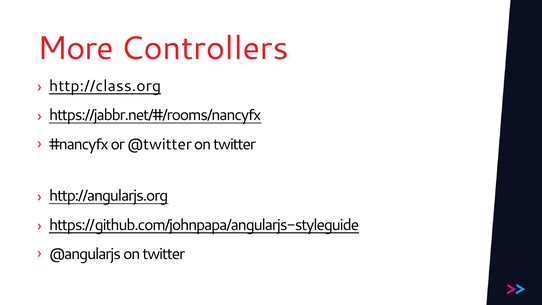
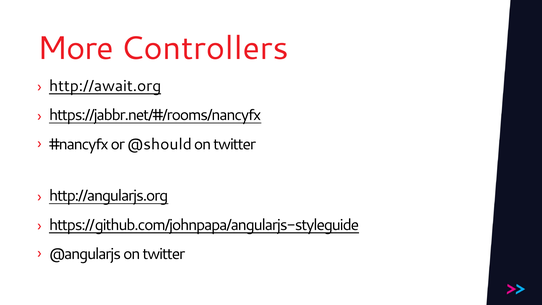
http://class.org: http://class.org -> http://await.org (105, 86)
@twitter: @twitter -> @should (159, 144)
